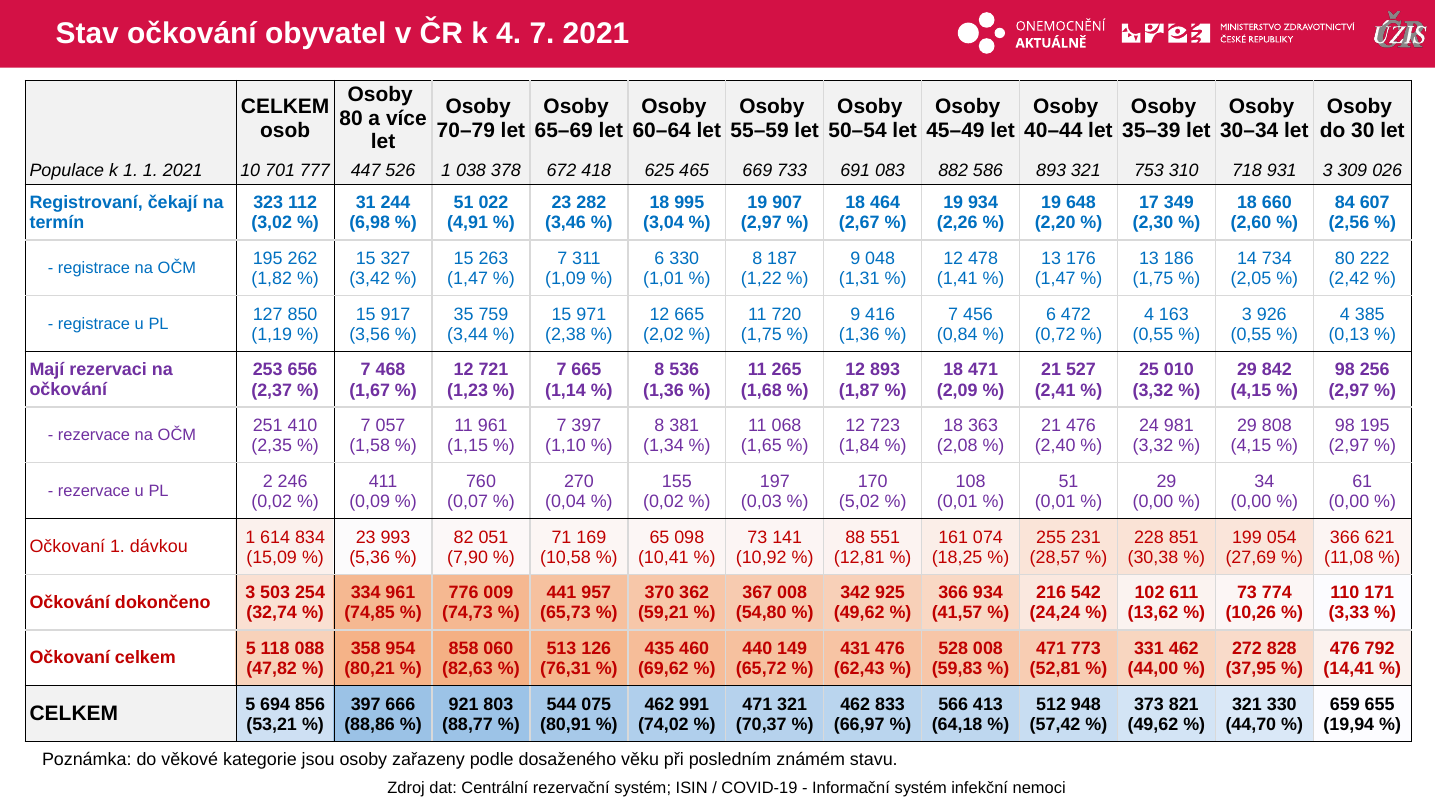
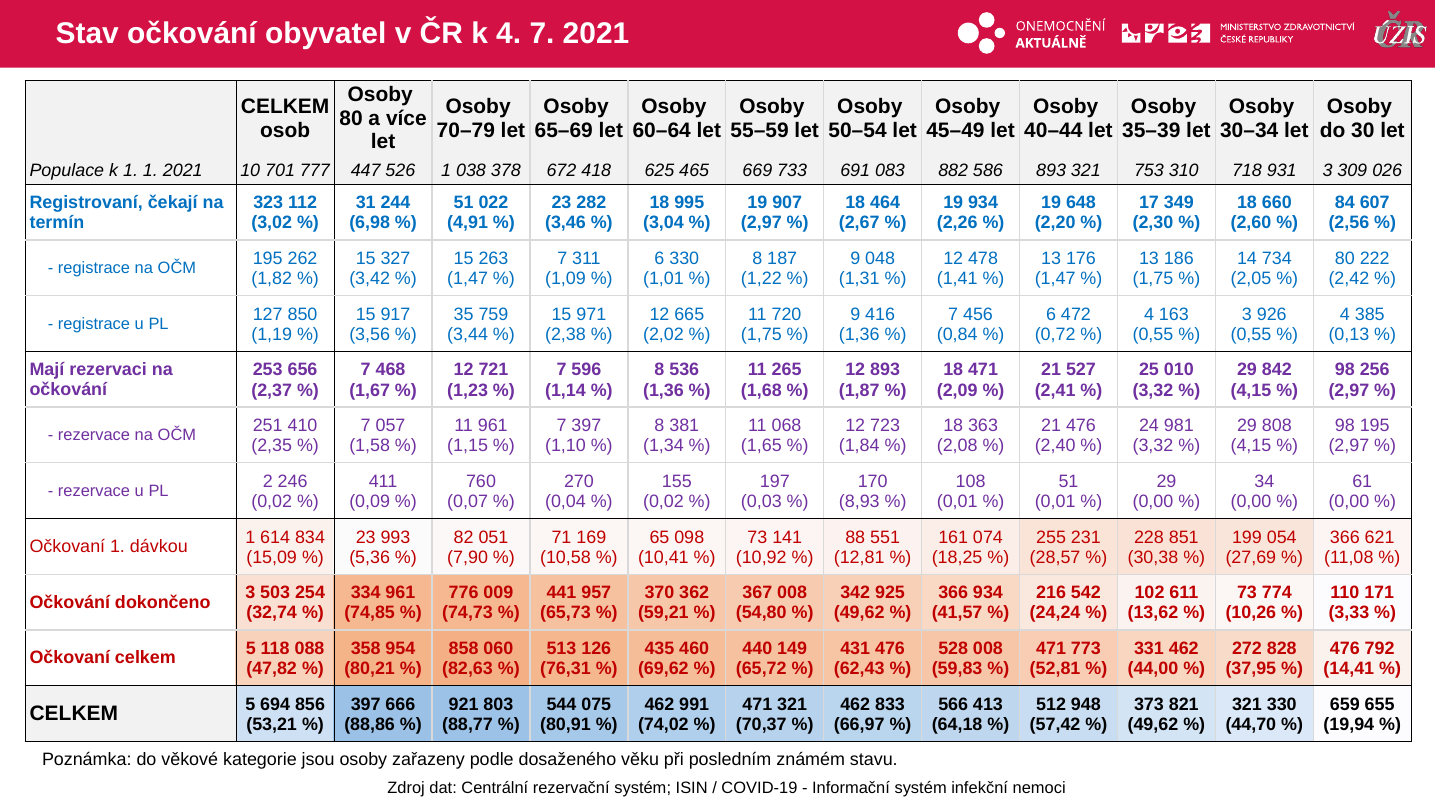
7 665: 665 -> 596 (586, 370)
5,02: 5,02 -> 8,93 (859, 502)
